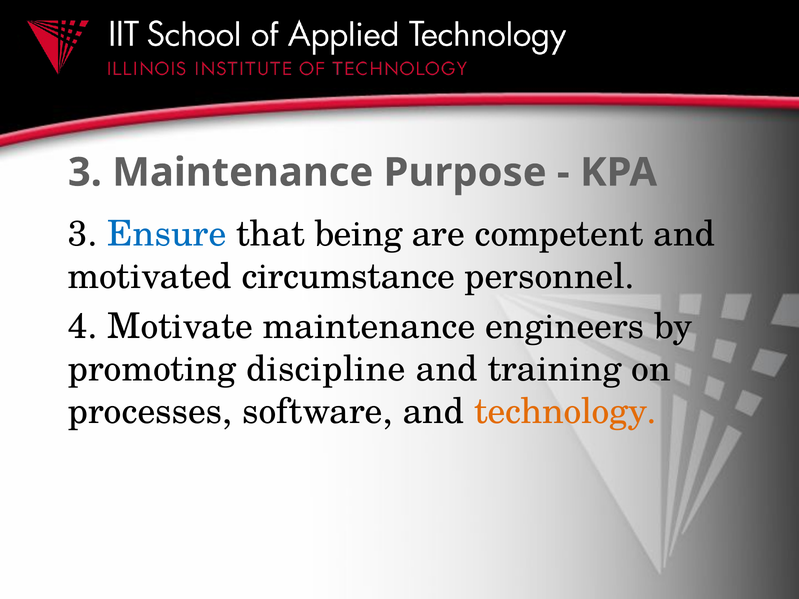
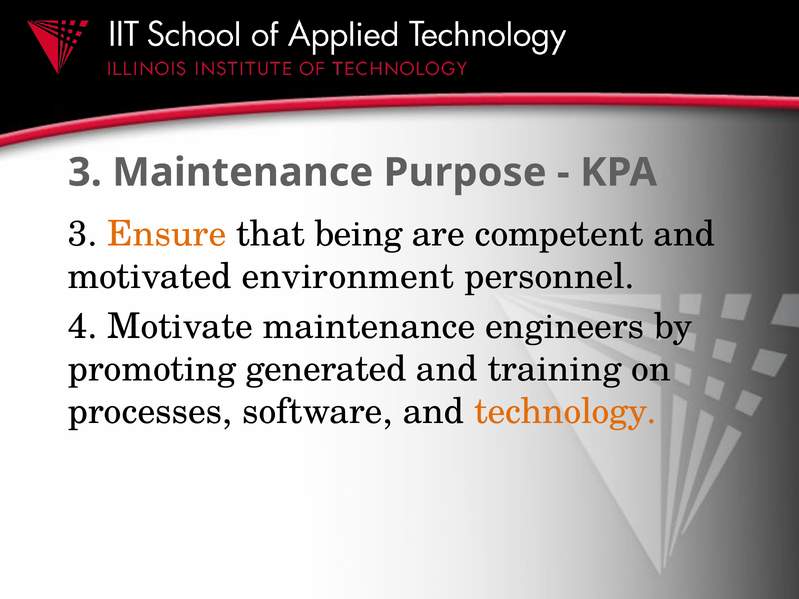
Ensure colour: blue -> orange (167, 234)
circumstance: circumstance -> environment (348, 277)
discipline: discipline -> generated (326, 369)
